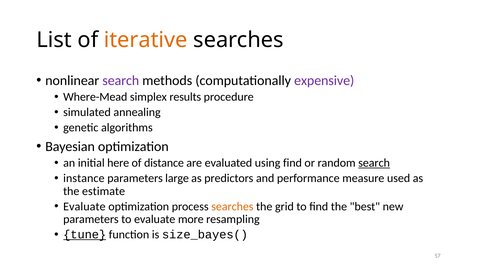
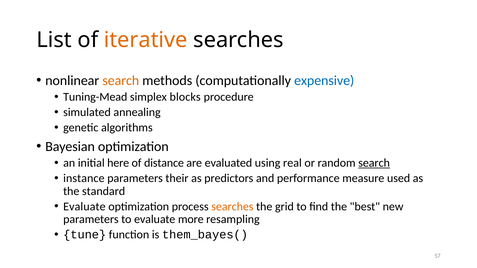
search colour: purple -> orange (121, 81)
expensive colour: purple -> blue (324, 81)
Where-Mead: Where-Mead -> Tuning-Mead (95, 97)
results: results -> blocks (185, 97)
using find: find -> real (292, 163)
large: large -> their (177, 178)
estimate: estimate -> standard (104, 191)
tune underline: present -> none (85, 235)
size_bayes(: size_bayes( -> them_bayes( (205, 235)
